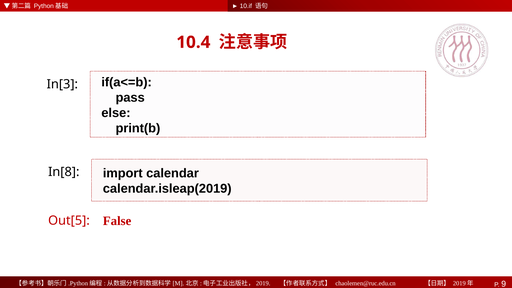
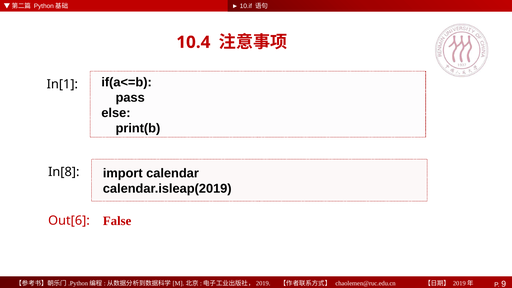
In[3: In[3 -> In[1 (62, 84)
Out[5: Out[5 -> Out[6 (69, 221)
